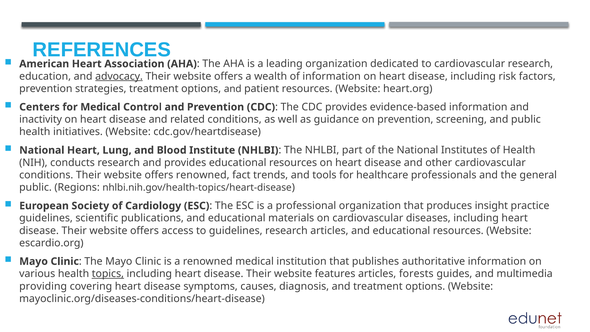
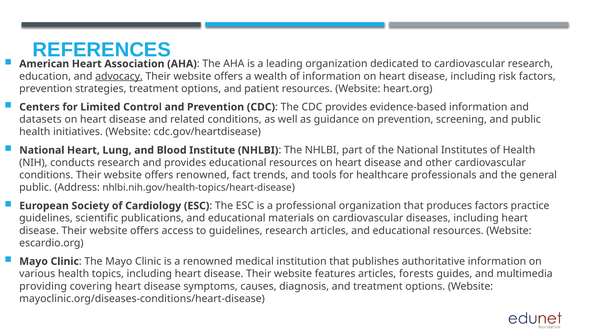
for Medical: Medical -> Limited (100, 107)
inactivity: inactivity -> datasets (40, 119)
Regions: Regions -> Address (77, 187)
produces insight: insight -> factors (491, 206)
topics underline: present -> none (108, 274)
